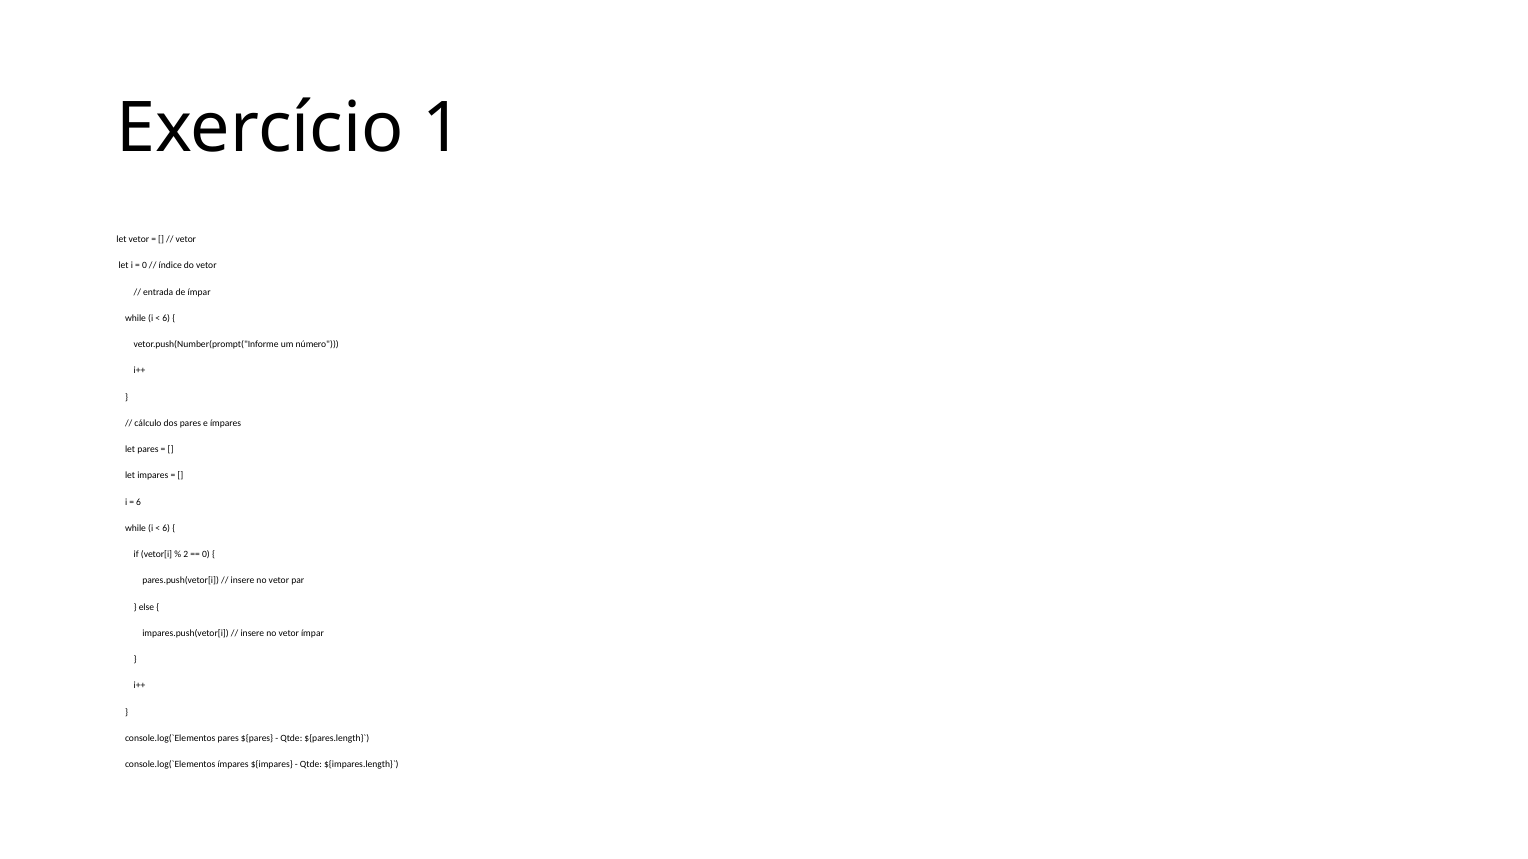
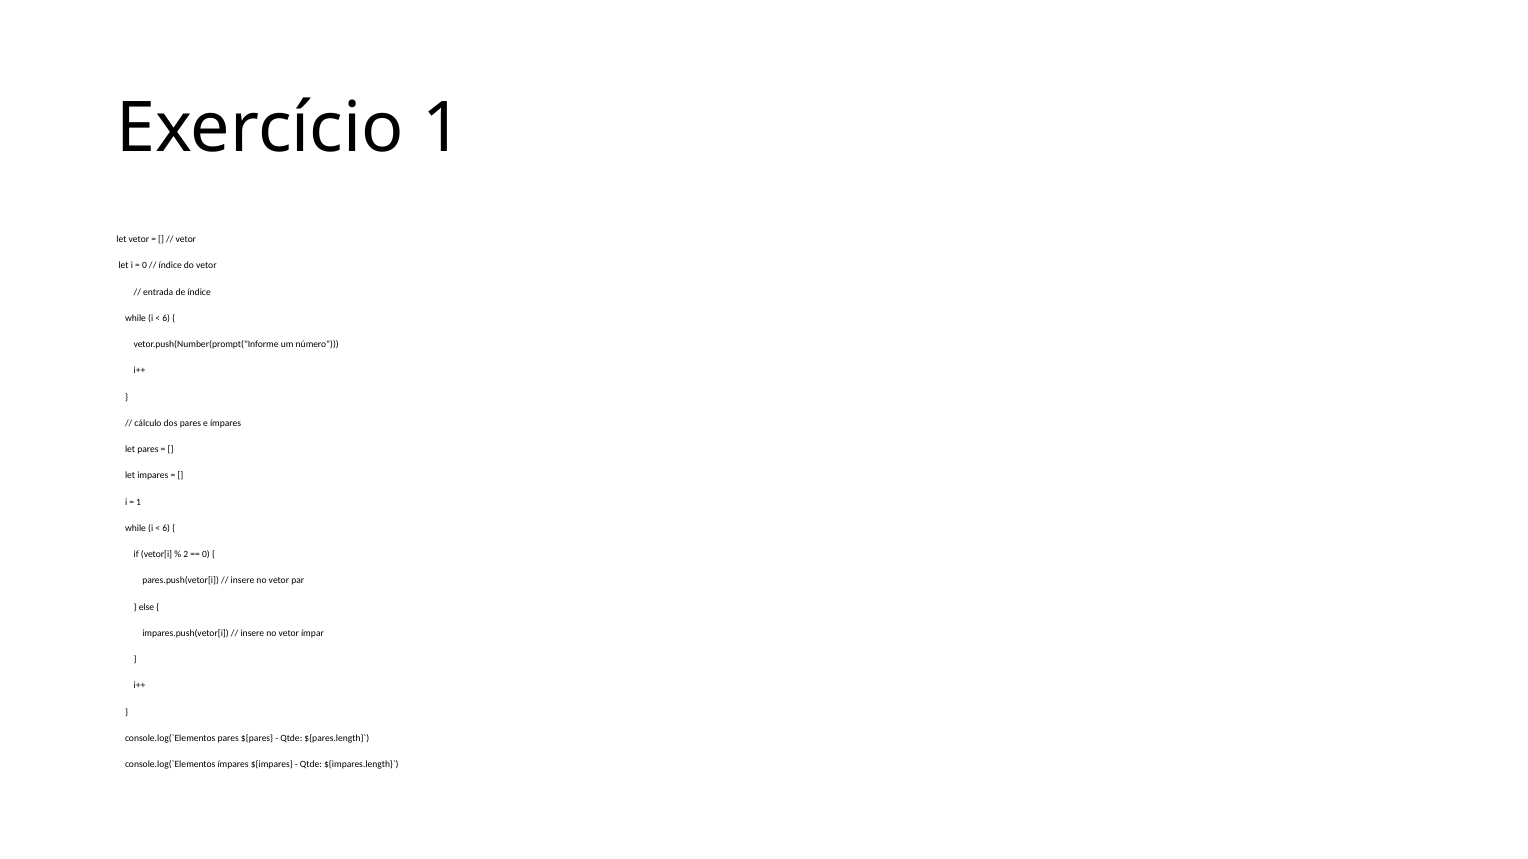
de ímpar: ímpar -> índice (199, 292)
6: 6 -> 1 (139, 502)
